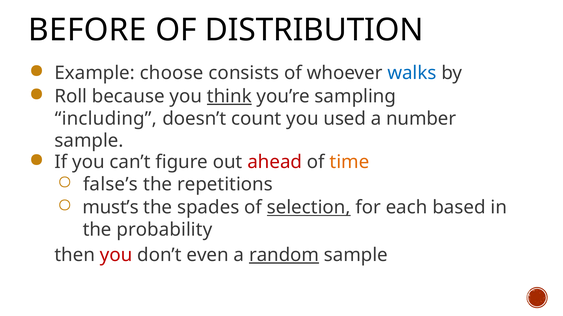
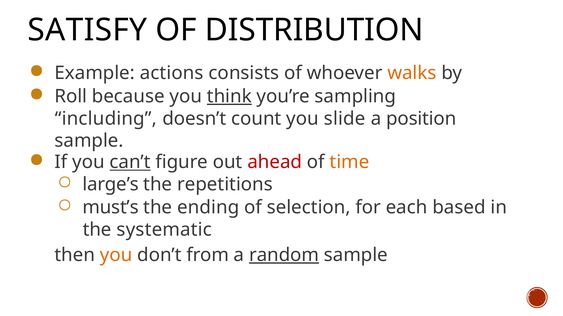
BEFORE: BEFORE -> SATISFY (87, 30)
choose: choose -> actions (172, 73)
walks colour: blue -> orange (412, 73)
used: used -> slide (345, 119)
number: number -> position (421, 119)
can’t underline: none -> present (130, 162)
false’s: false’s -> large’s (111, 185)
spades: spades -> ending (208, 208)
selection underline: present -> none (309, 208)
probability: probability -> systematic (164, 230)
you colour: red -> orange (116, 255)
even: even -> from (208, 255)
